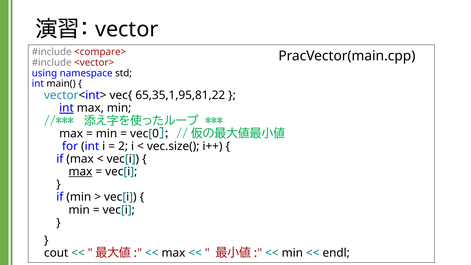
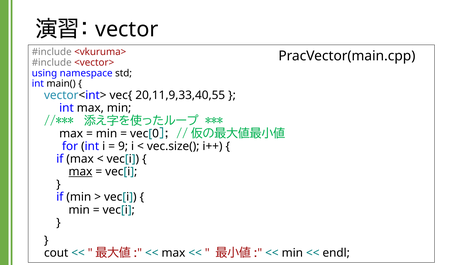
<compare>: <compare> -> <vkuruma> (100, 52)
65,35,1,95,81,22: 65,35,1,95,81,22 -> 20,11,9,33,40,55 (180, 95)
int underline: present -> none (66, 108)
2: 2 -> 9 (123, 146)
